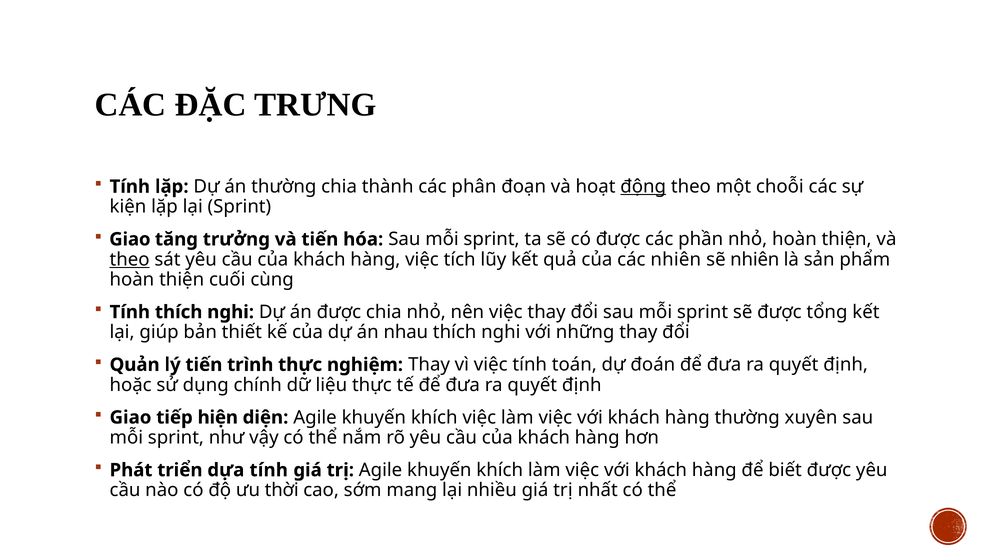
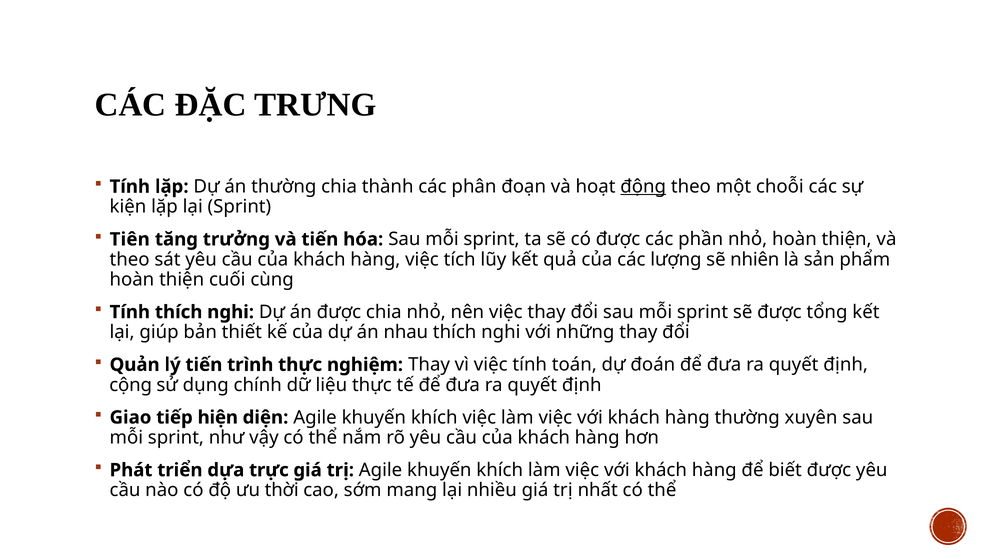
Giao: Giao -> Tiên (130, 239)
theo underline: present -> none (130, 259)
các nhiên: nhiên -> lượng (676, 259)
hoặc: hoặc -> cộng (131, 385)
dựa tính: tính -> trực (269, 470)
